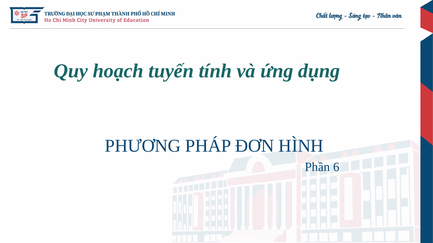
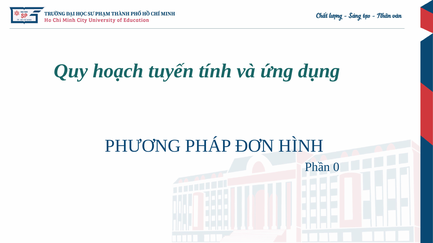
6: 6 -> 0 (336, 167)
